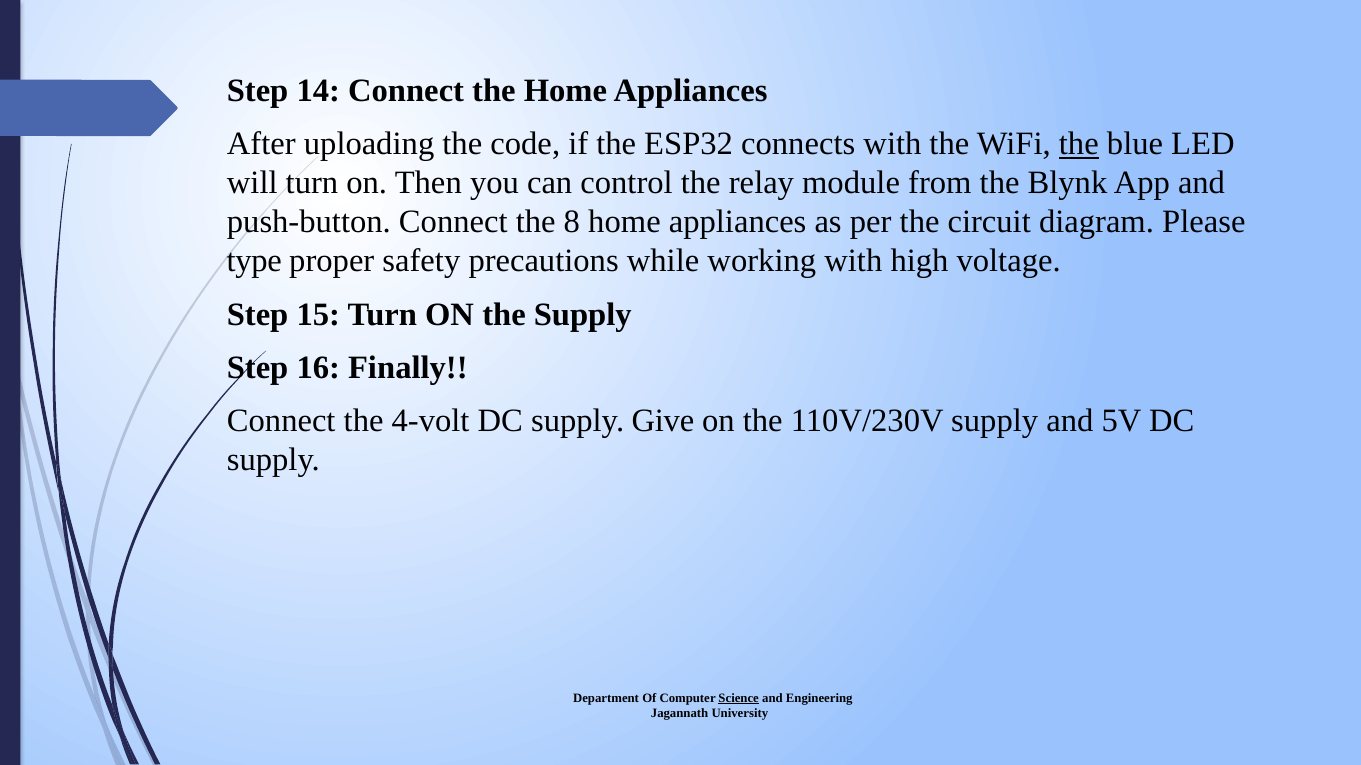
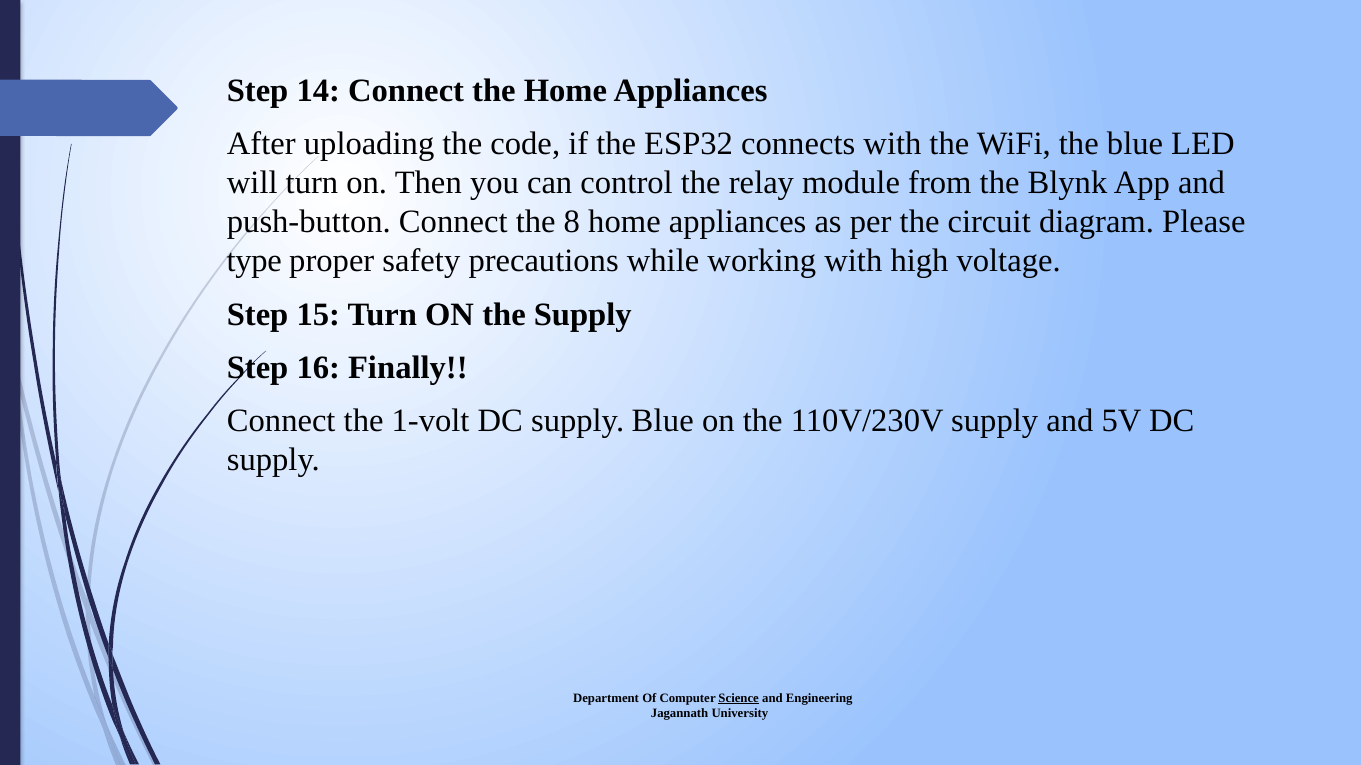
the underline: present -> none (1079, 144)
4-volt: 4-volt -> 1-volt (431, 421)
supply Give: Give -> Blue (663, 421)
